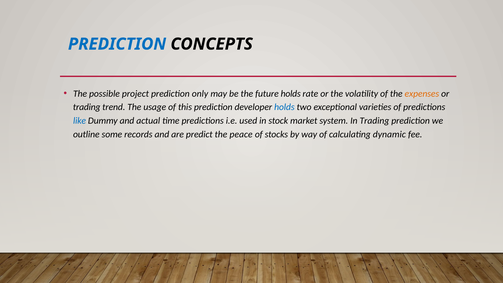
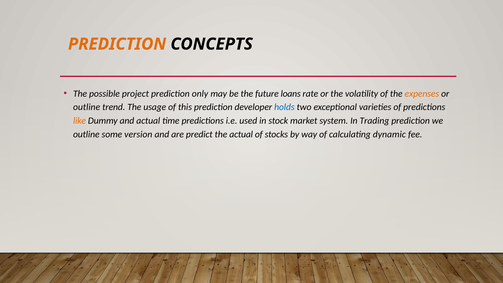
PREDICTION colour: blue -> orange (117, 44)
future holds: holds -> loans (291, 94)
trading: trading -> outline (87, 107)
like colour: blue -> orange (80, 121)
records: records -> version (138, 134)
the peace: peace -> actual (241, 134)
